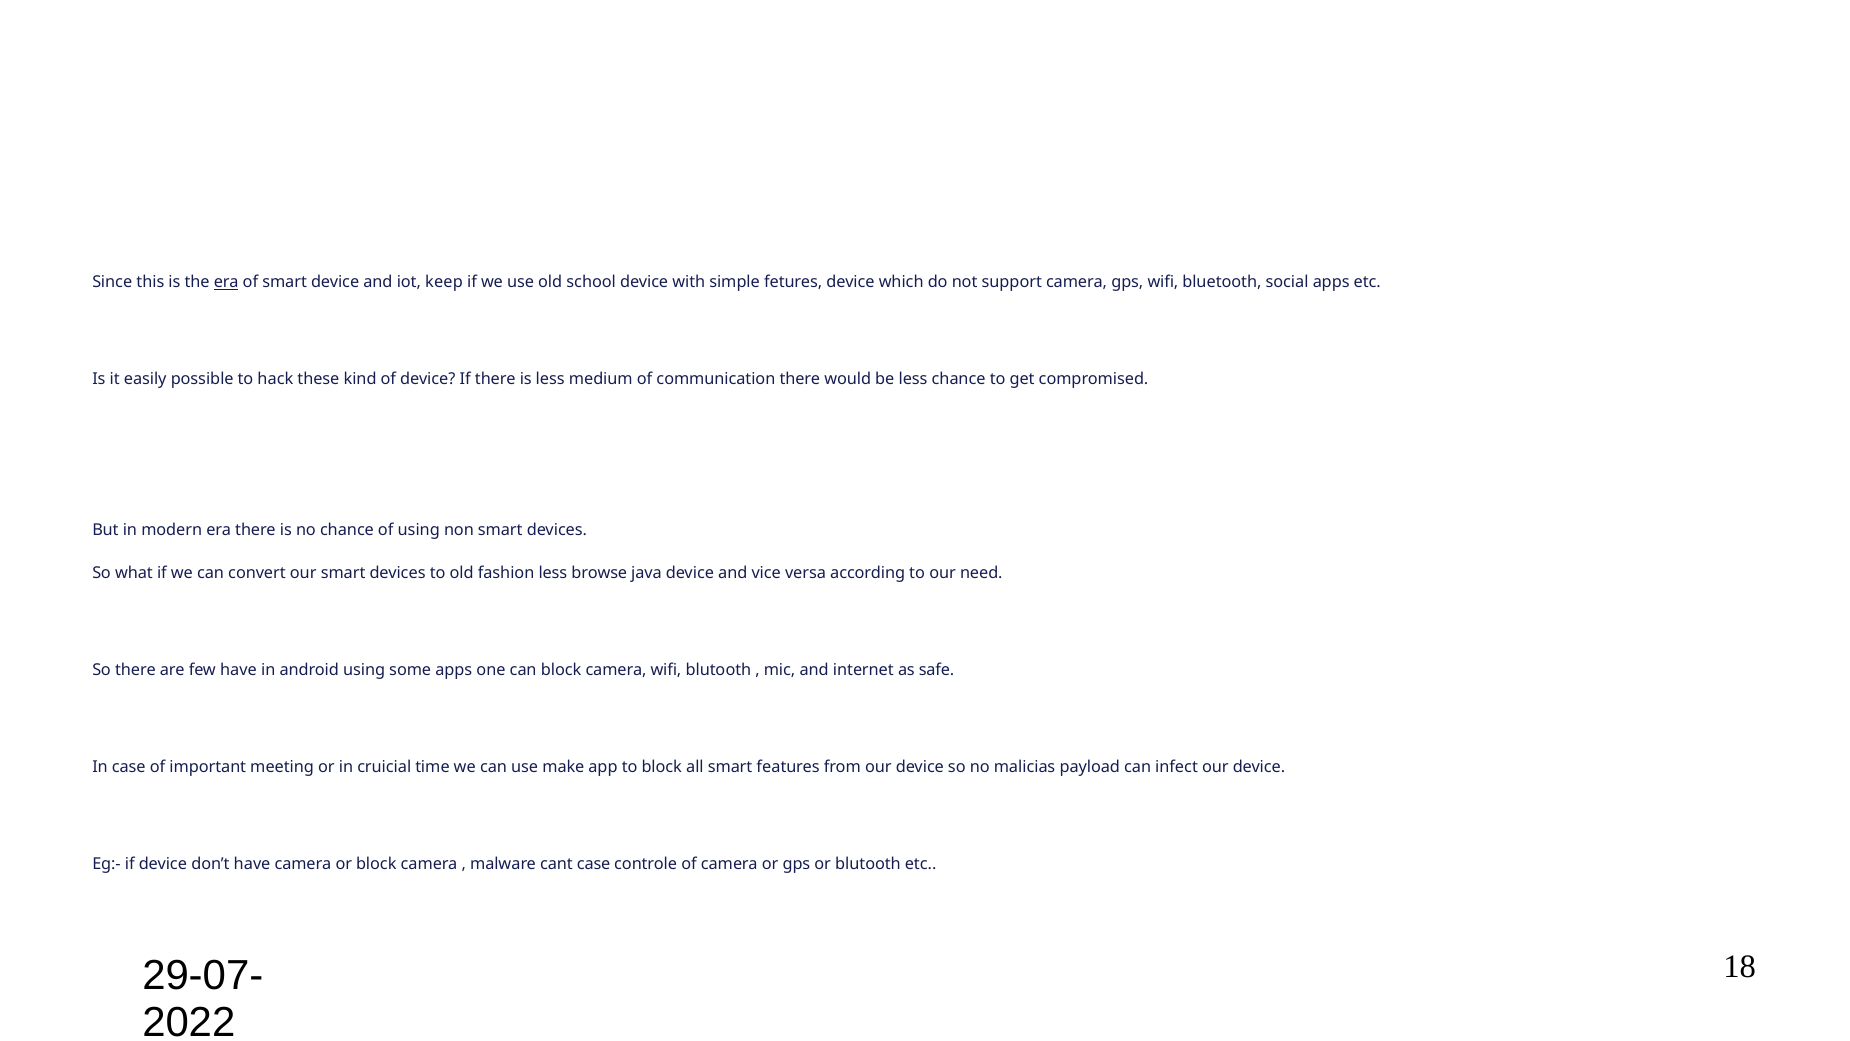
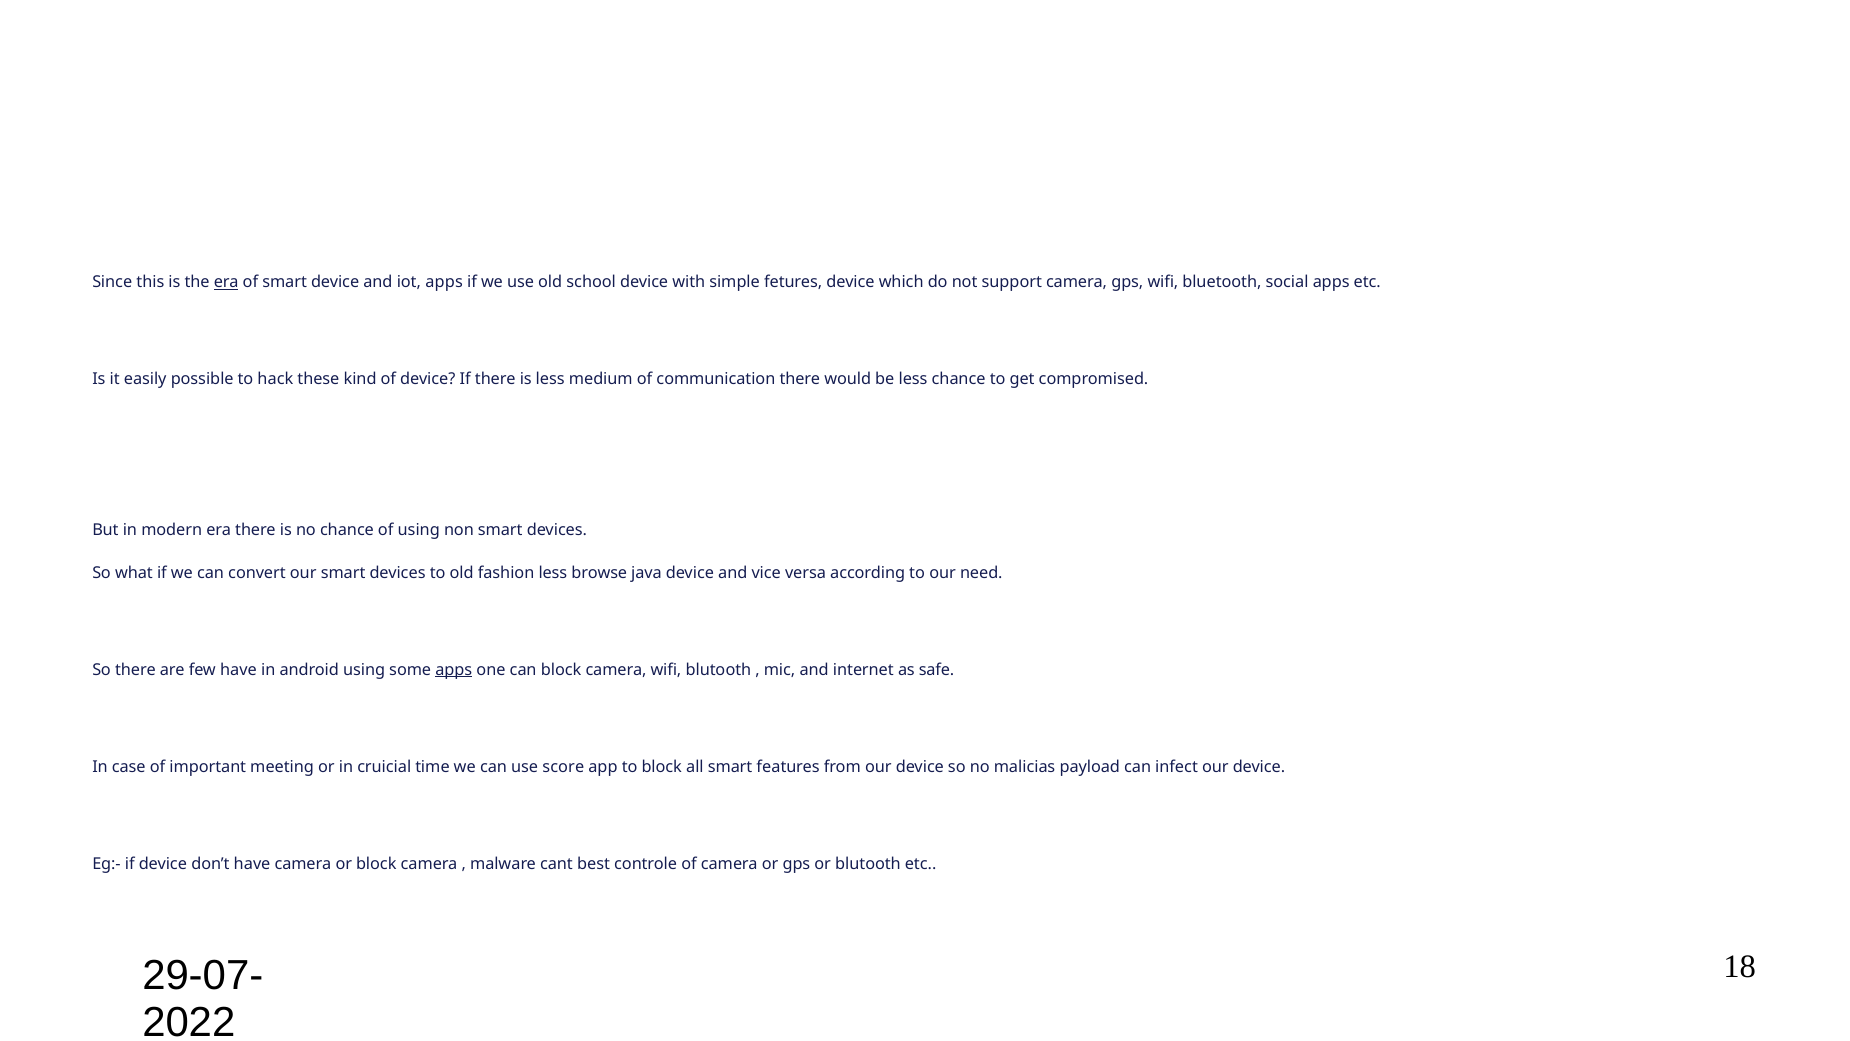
iot keep: keep -> apps (444, 282)
apps underline: none -> present (454, 670)
make: make -> score (563, 767)
cant case: case -> best (594, 864)
